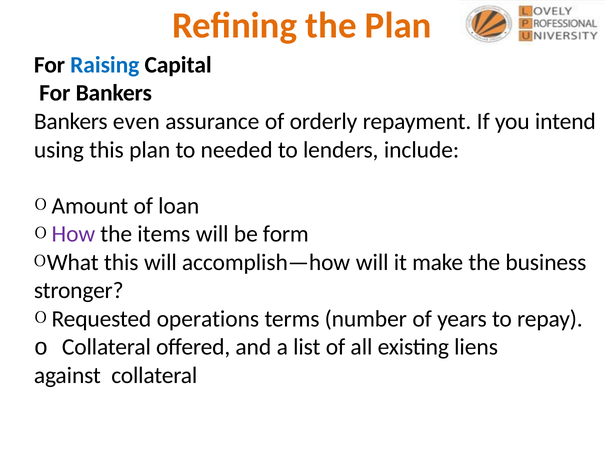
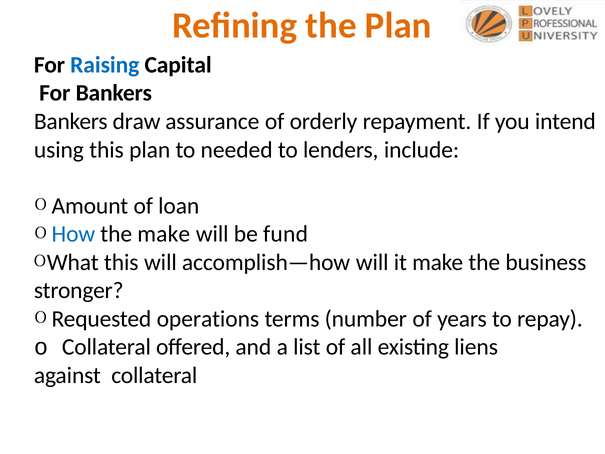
even: even -> draw (137, 121)
How colour: purple -> blue (73, 234)
the items: items -> make (164, 234)
form: form -> fund (286, 234)
